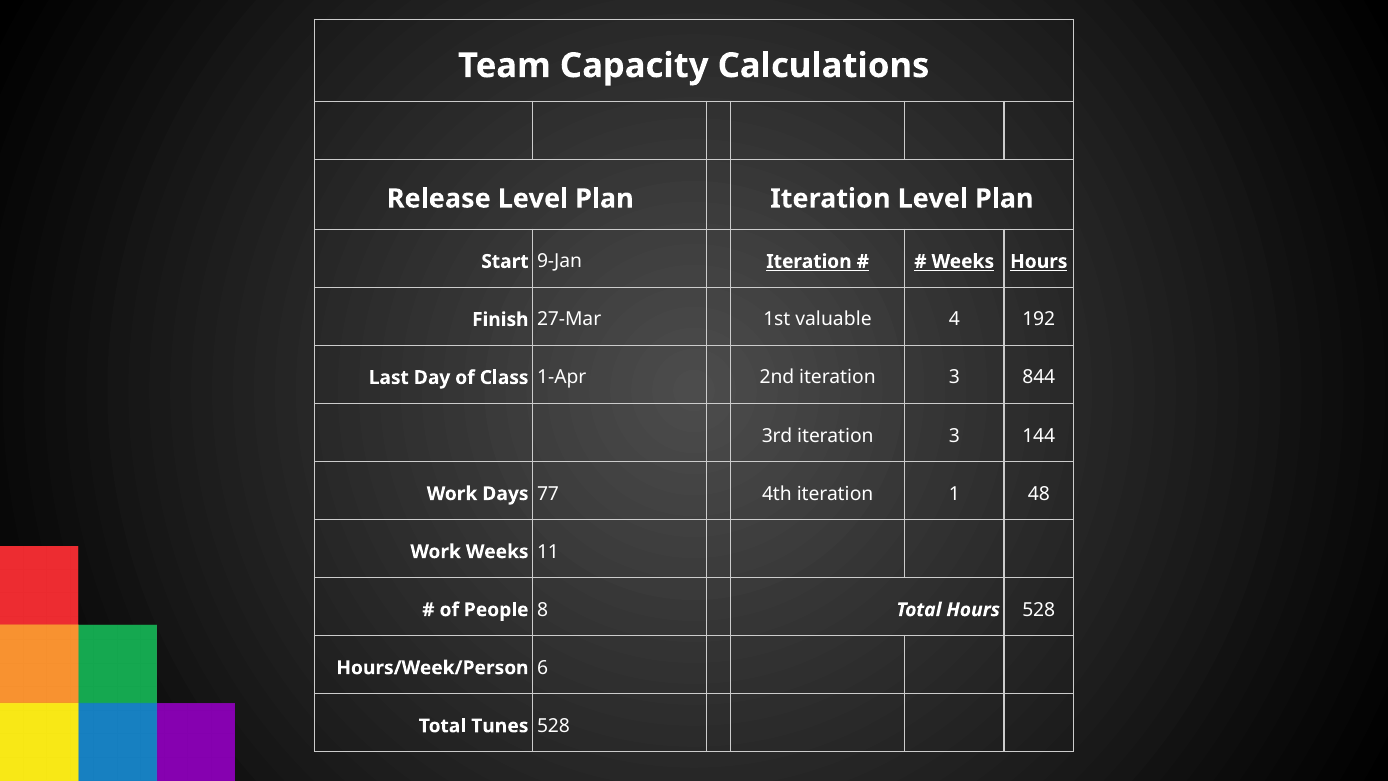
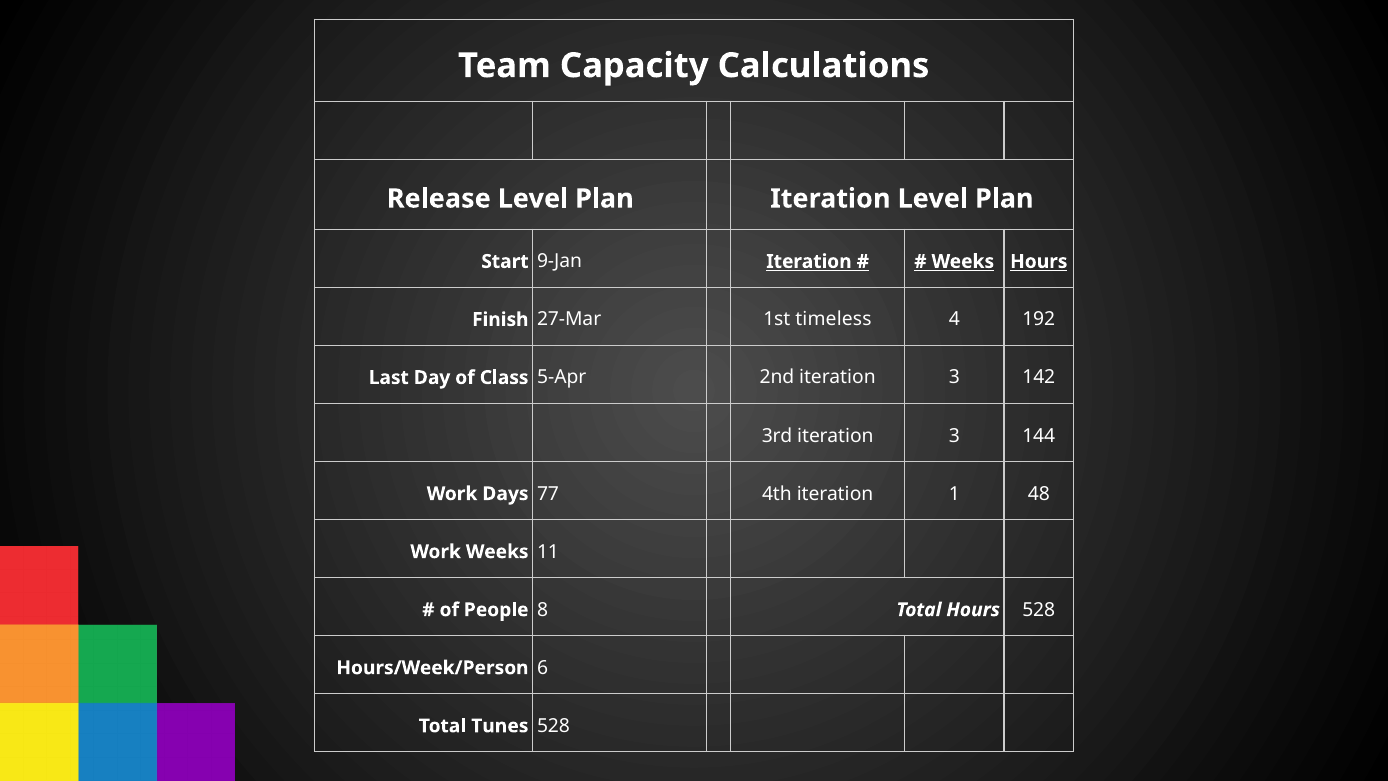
valuable: valuable -> timeless (833, 319)
1-Apr: 1-Apr -> 5-Apr (562, 378)
844: 844 -> 142 (1039, 378)
